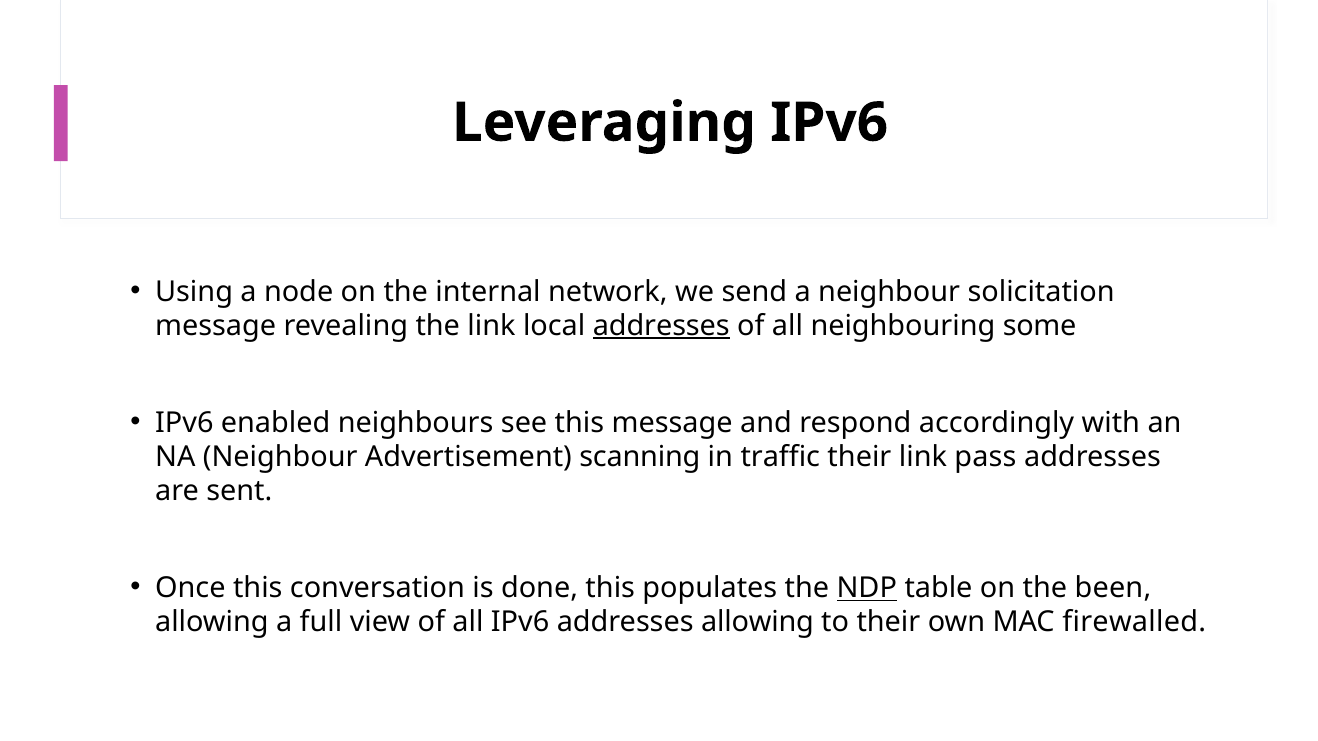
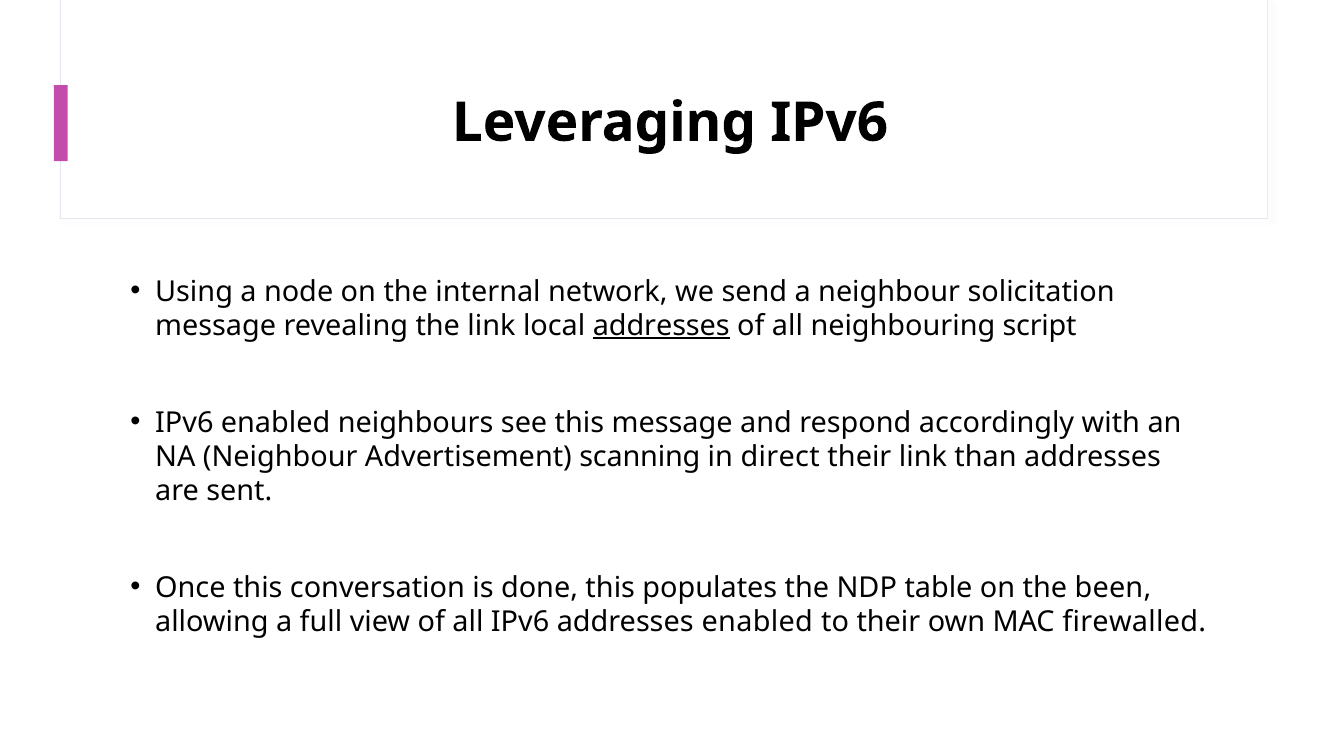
some: some -> script (1040, 326)
traffic: traffic -> direct (780, 457)
pass: pass -> than (986, 457)
NDP underline: present -> none (867, 588)
addresses allowing: allowing -> enabled (757, 623)
